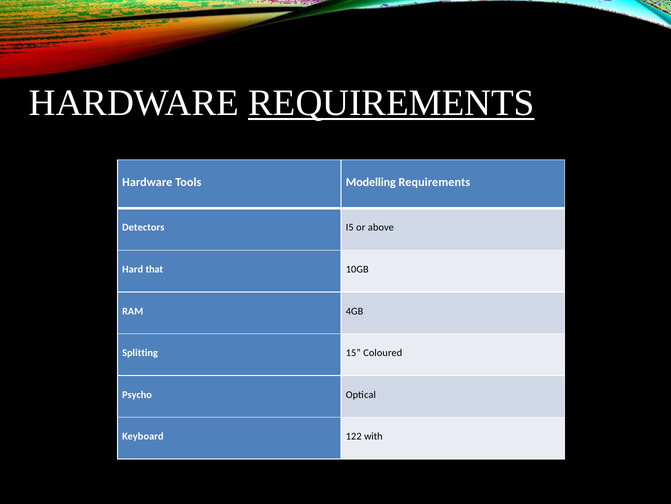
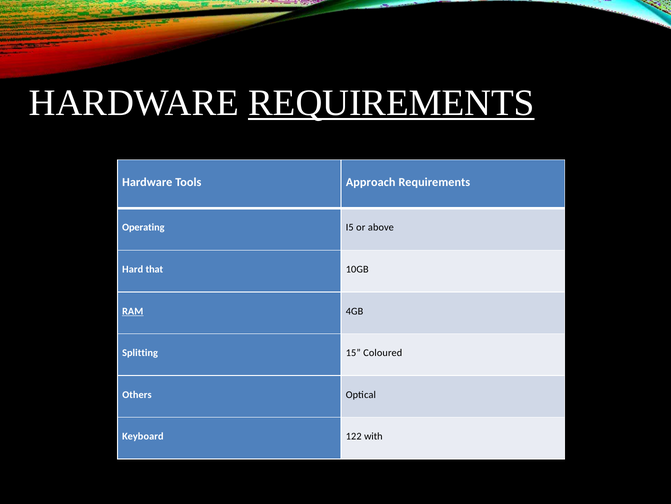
Modelling: Modelling -> Approach (371, 182)
Detectors: Detectors -> Operating (143, 227)
RAM underline: none -> present (133, 311)
Psycho: Psycho -> Others (137, 394)
